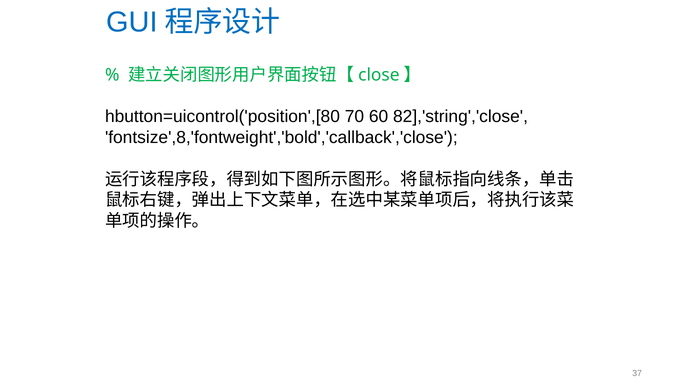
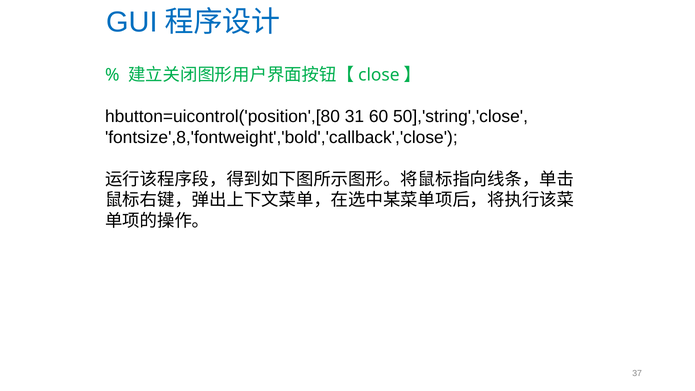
70: 70 -> 31 (354, 117)
82],'string','close: 82],'string','close -> 50],'string','close (460, 117)
